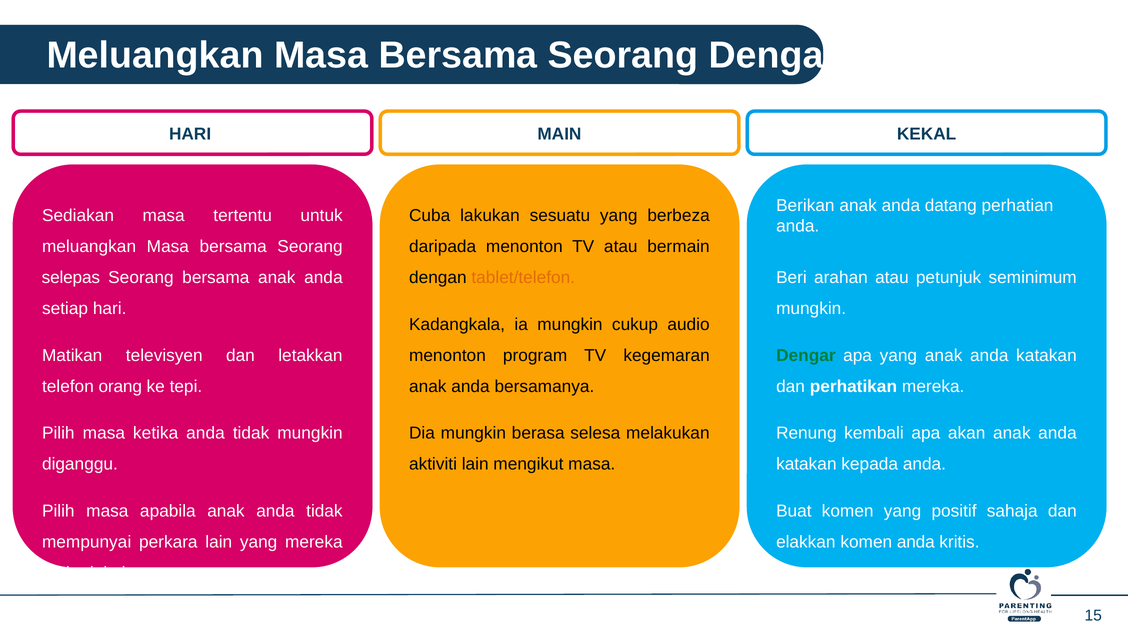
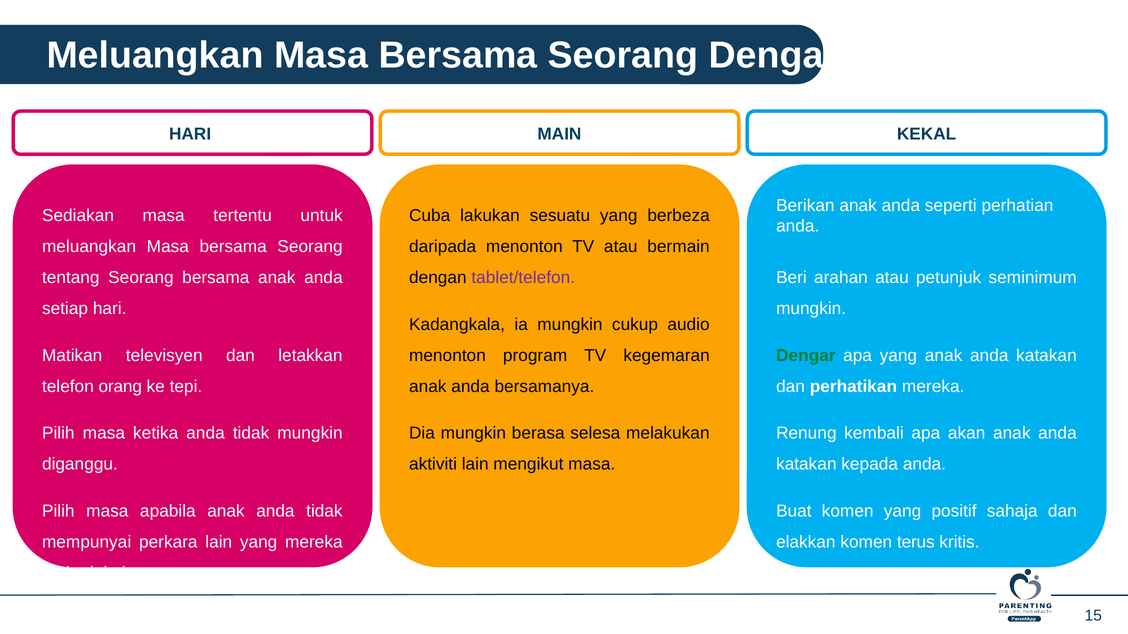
datang: datang -> seperti (951, 206)
selepas: selepas -> tentang (71, 278)
tablet/telefon colour: orange -> purple (523, 278)
komen anda: anda -> terus (916, 542)
